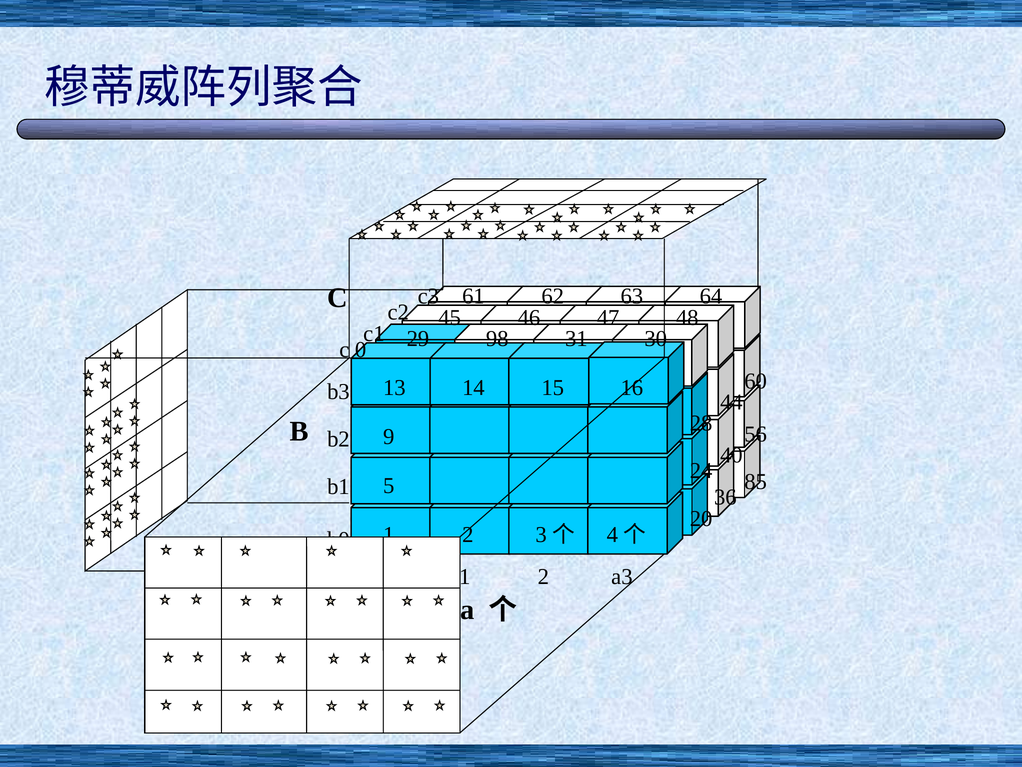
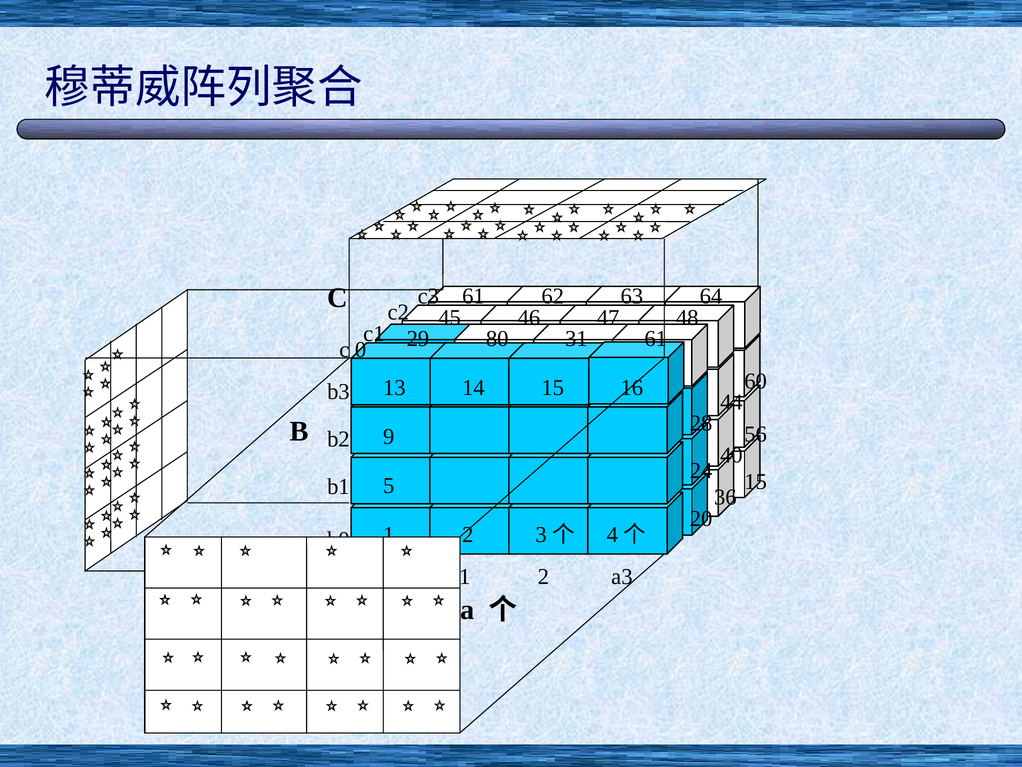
98: 98 -> 80 (497, 339)
31 30: 30 -> 61 (656, 339)
24 85: 85 -> 15 (756, 481)
